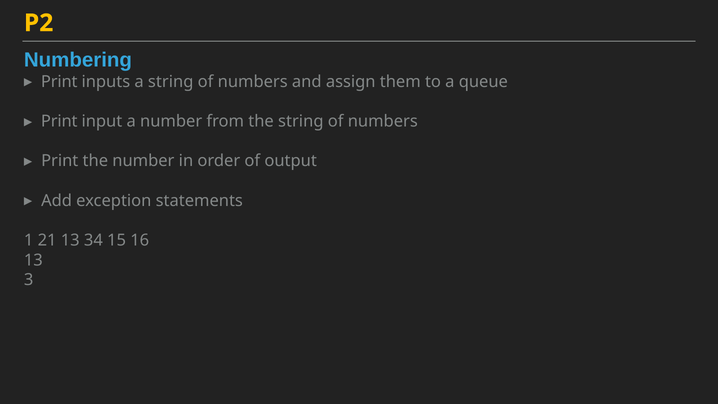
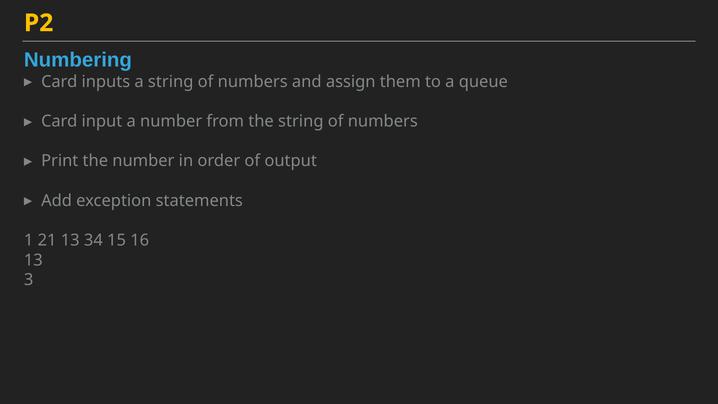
Print: Print -> Card (59, 82)
Print: Print -> Card (59, 121)
